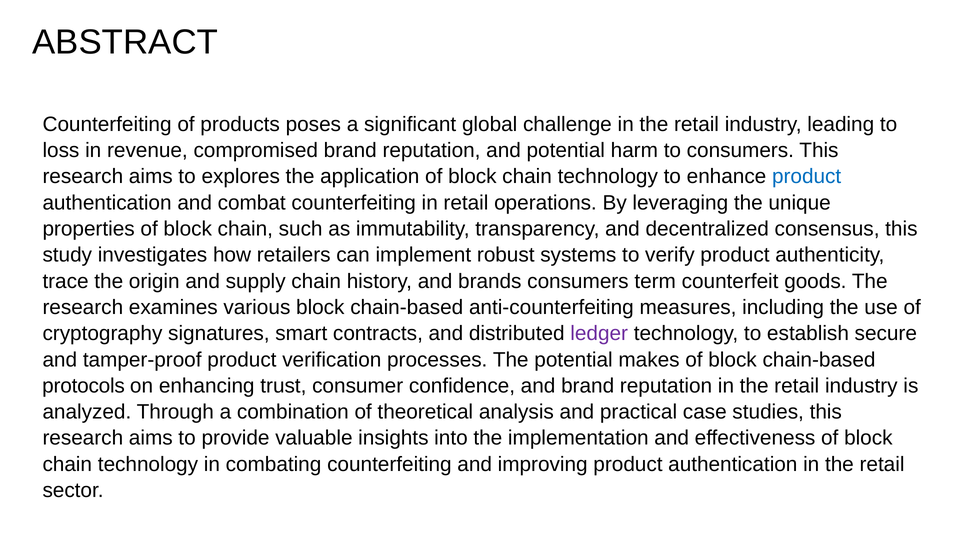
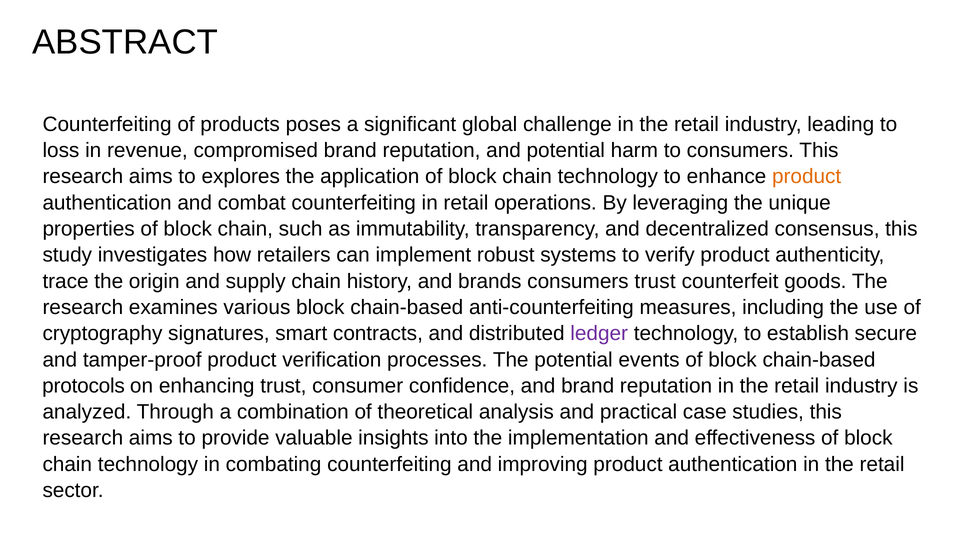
product colour: blue -> orange (807, 177)
consumers term: term -> trust (655, 281)
makes: makes -> events (649, 360)
